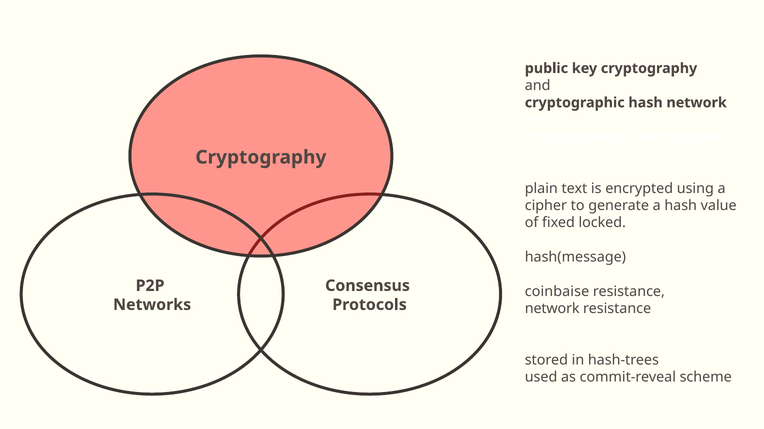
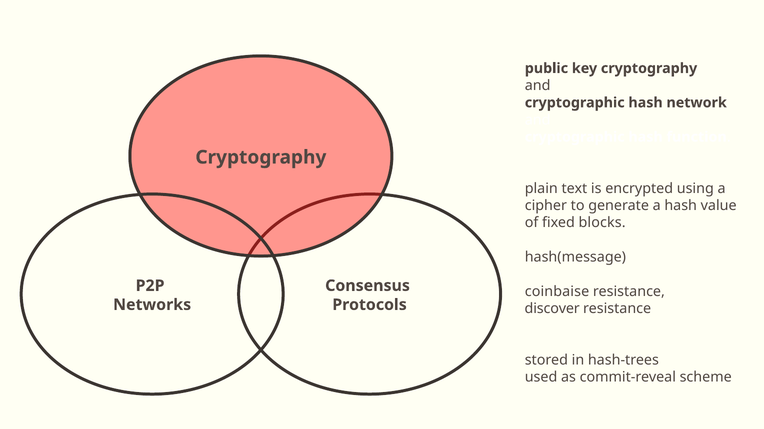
locked: locked -> blocks (602, 223)
network: network -> discover (552, 309)
